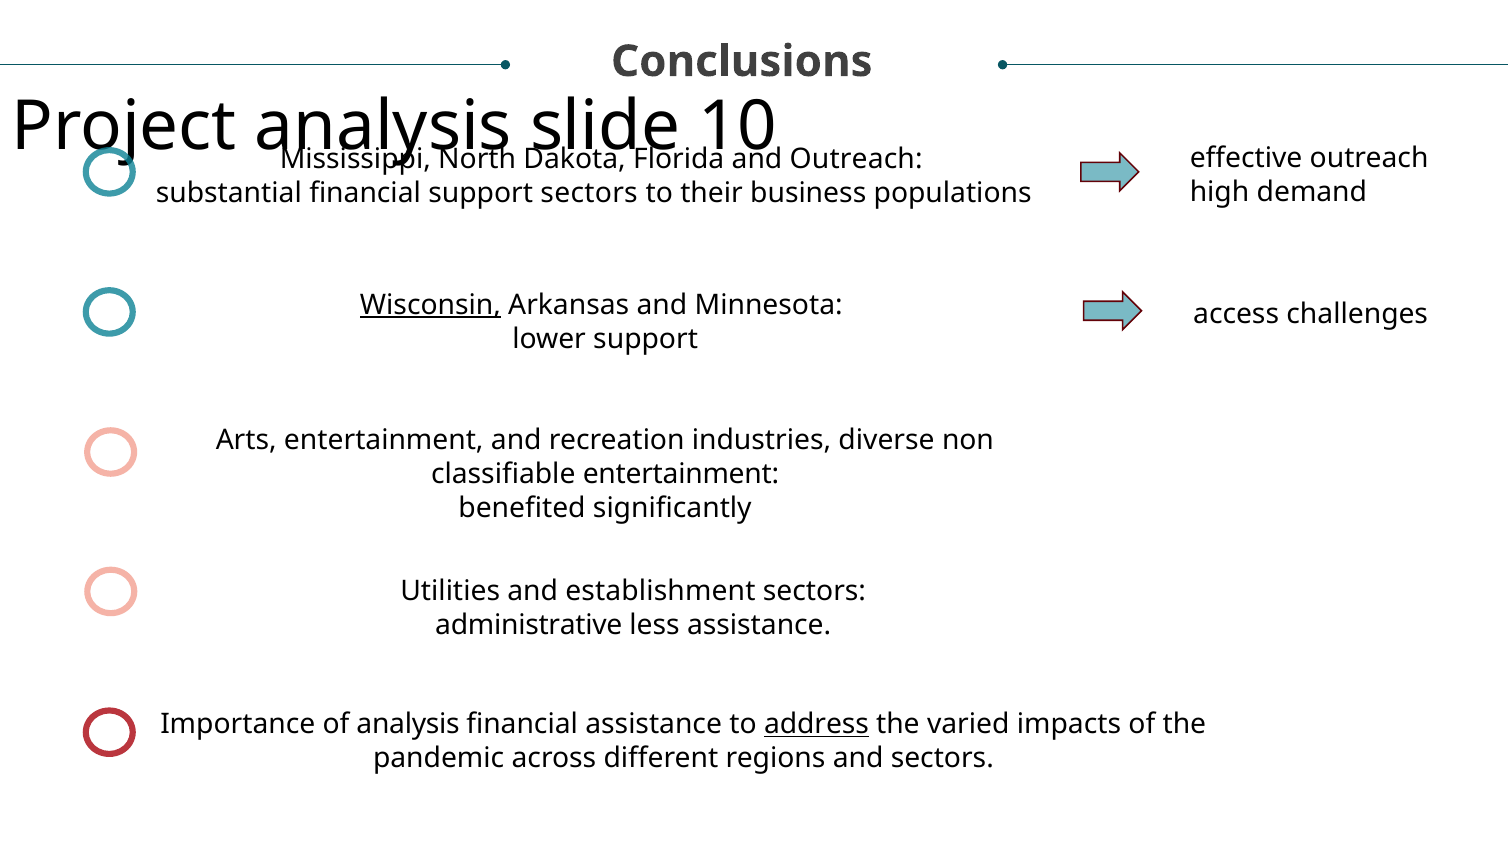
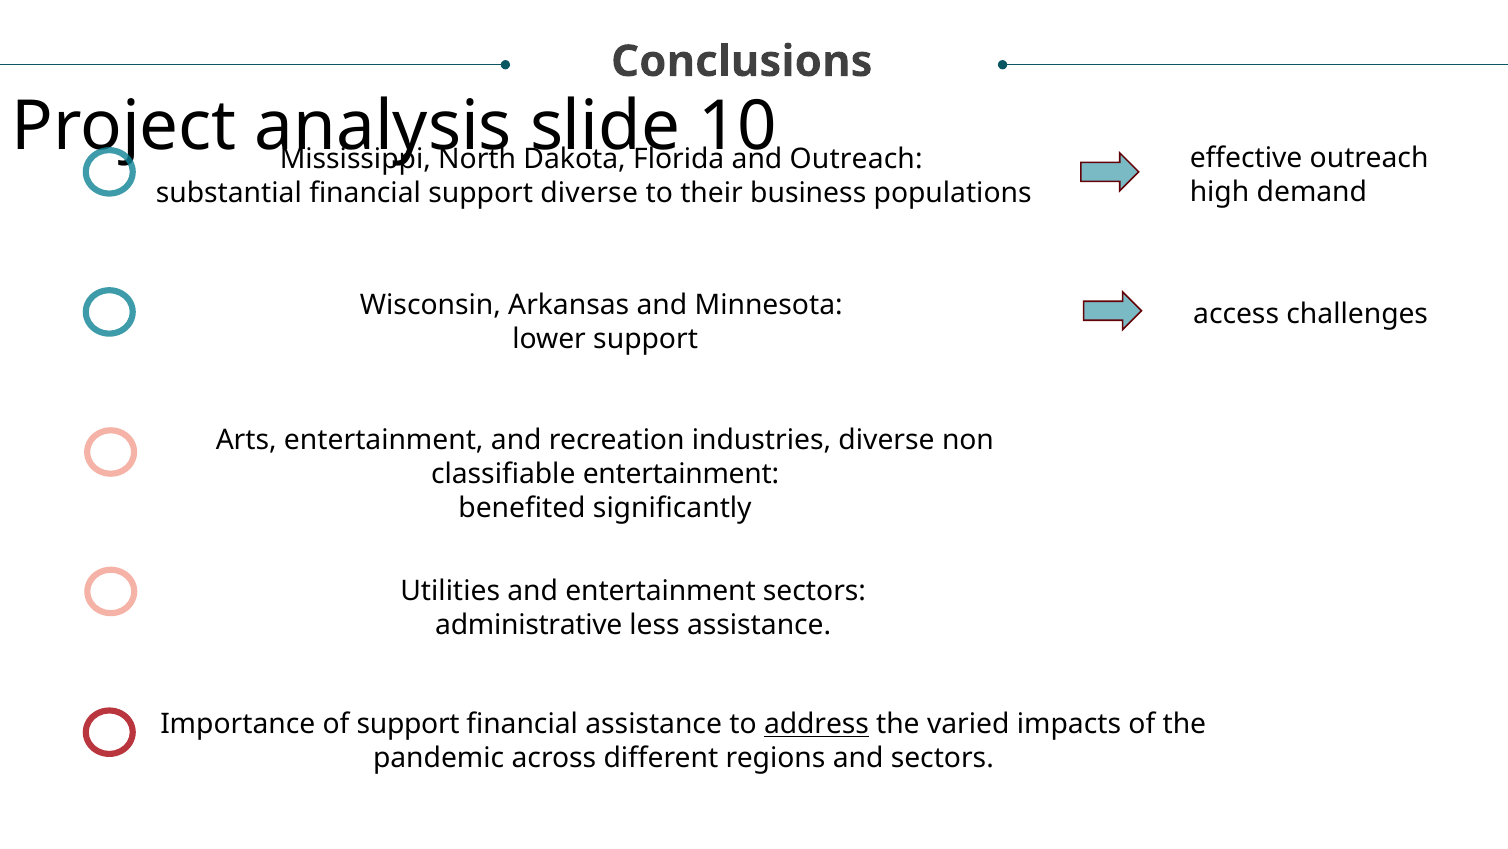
support sectors: sectors -> diverse (589, 193)
Wisconsin underline: present -> none (430, 305)
and establishment: establishment -> entertainment (661, 590)
of analysis: analysis -> support (408, 724)
